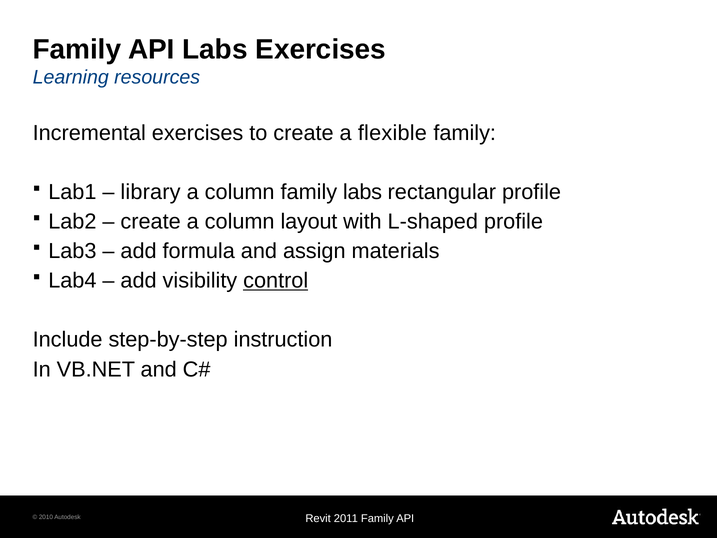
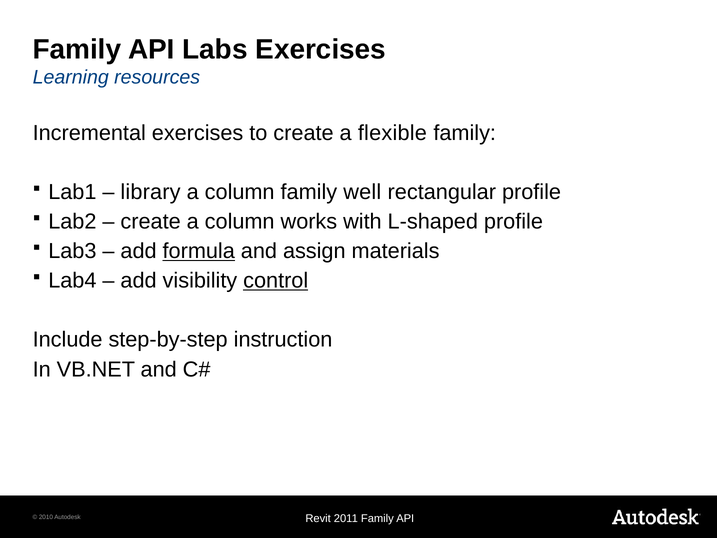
family labs: labs -> well (362, 192)
layout: layout -> works (309, 221)
formula underline: none -> present (199, 251)
